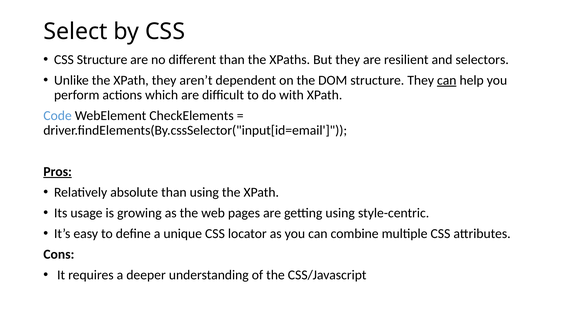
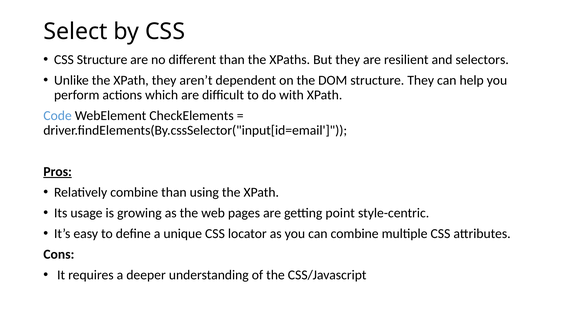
can underline: present -> none (447, 80)
Relatively absolute: absolute -> combine (134, 192)
getting using: using -> point (340, 213)
